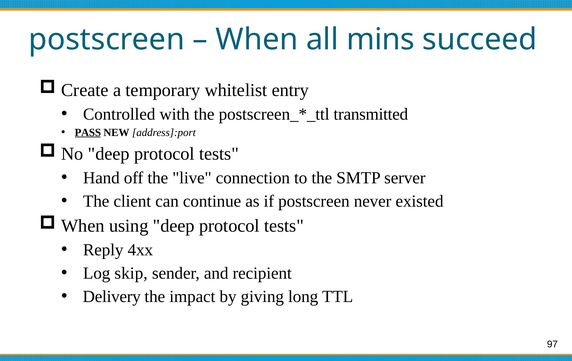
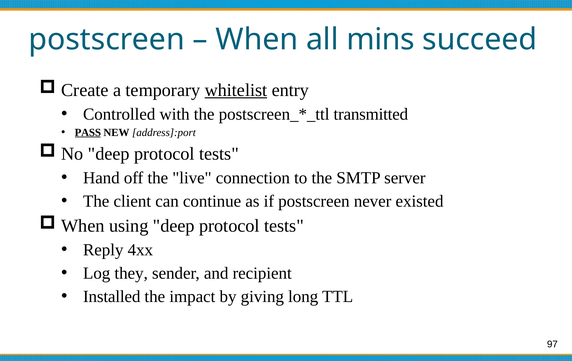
whitelist underline: none -> present (236, 90)
skip: skip -> they (131, 273)
Delivery: Delivery -> Installed (112, 296)
